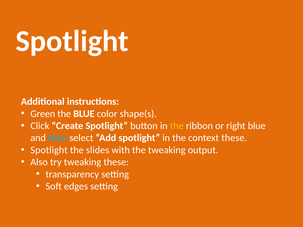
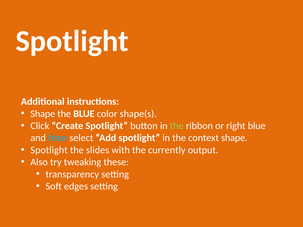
Green: Green -> Shape (43, 114)
the colour: yellow -> light green (177, 126)
context these: these -> shape (234, 138)
the tweaking: tweaking -> currently (167, 150)
